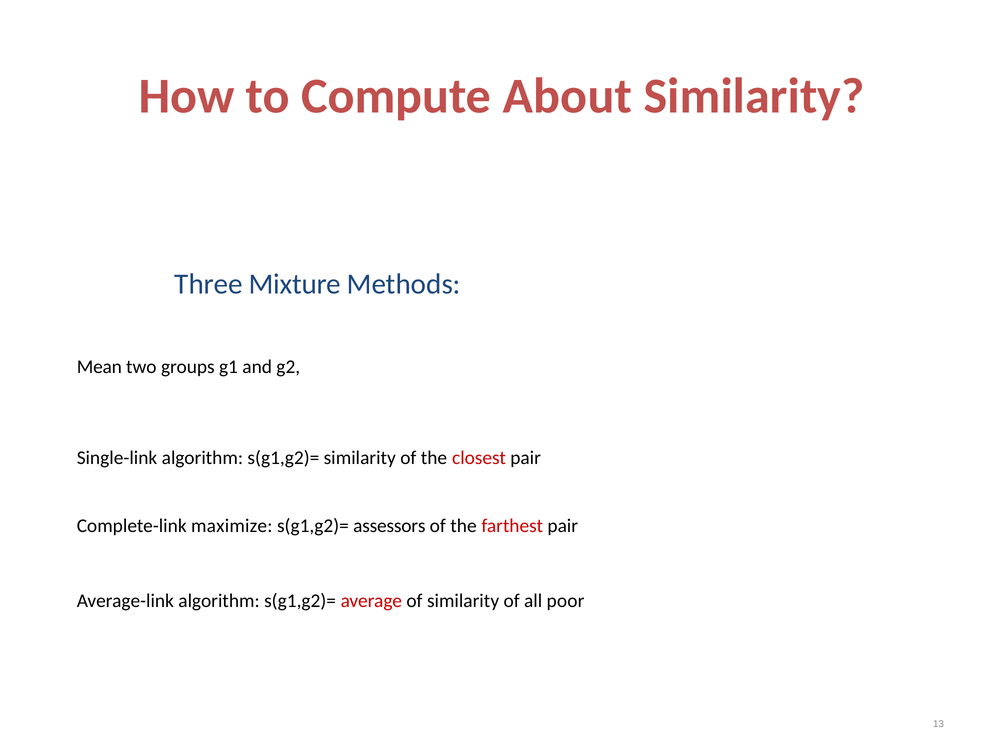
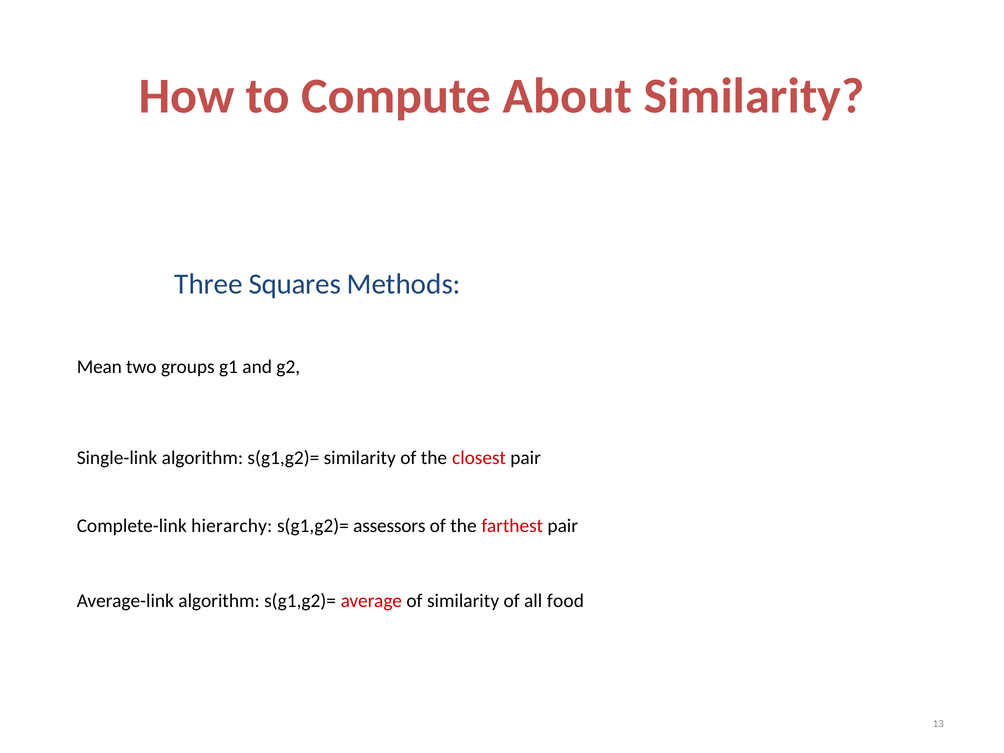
Mixture: Mixture -> Squares (295, 284)
maximize: maximize -> hierarchy (232, 526)
poor: poor -> food (565, 601)
